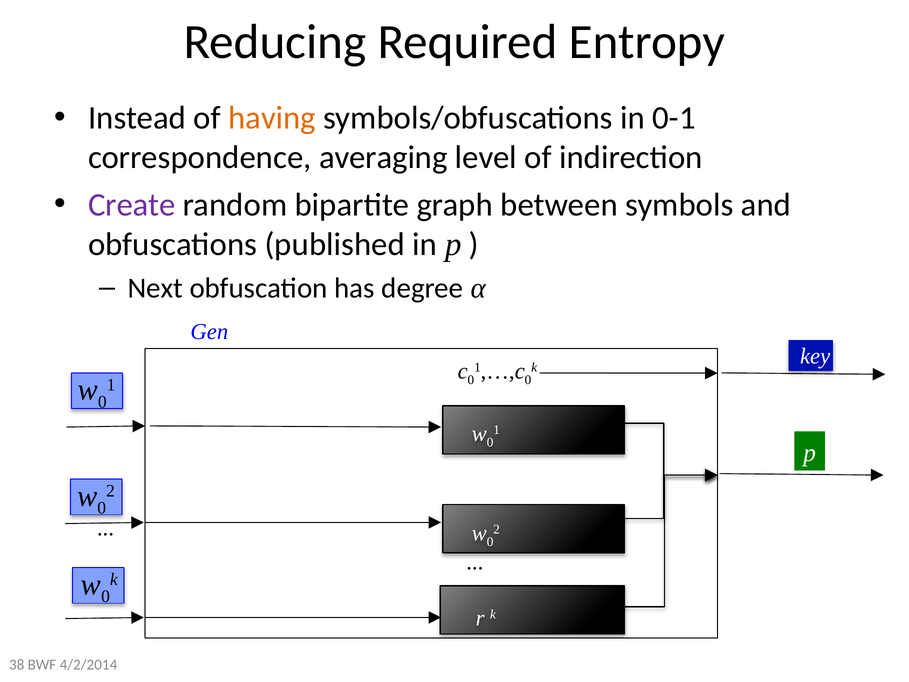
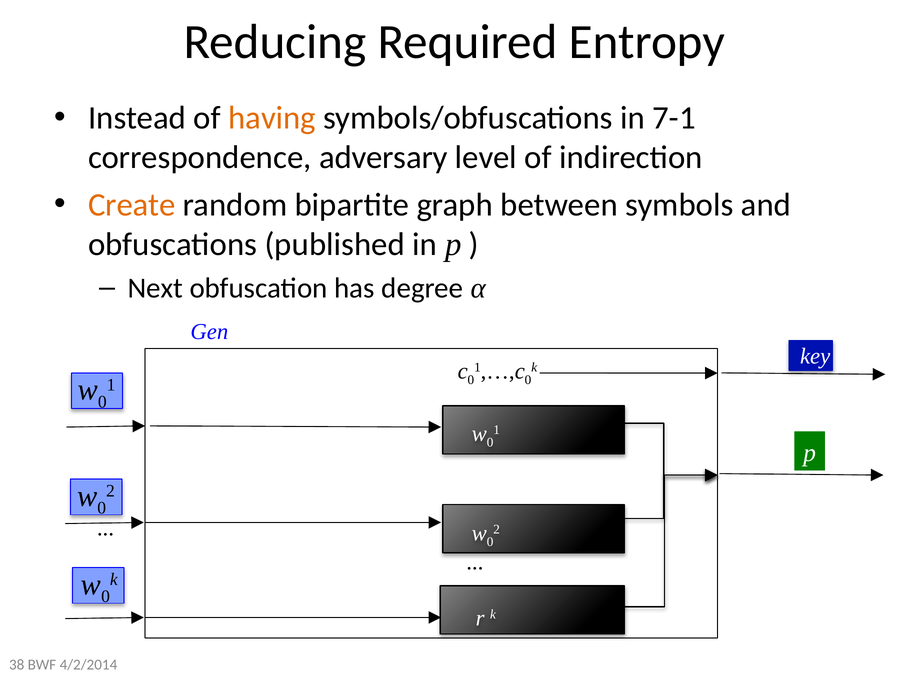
0-1: 0-1 -> 7-1 (674, 118)
averaging: averaging -> adversary (383, 157)
Create colour: purple -> orange (132, 205)
